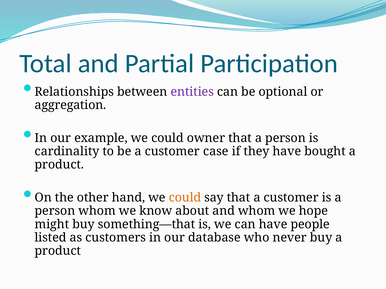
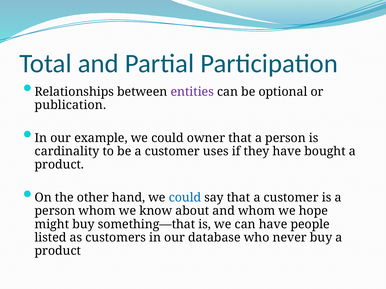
aggregation: aggregation -> publication (70, 105)
case: case -> uses (216, 152)
could colour: orange -> blue (185, 198)
